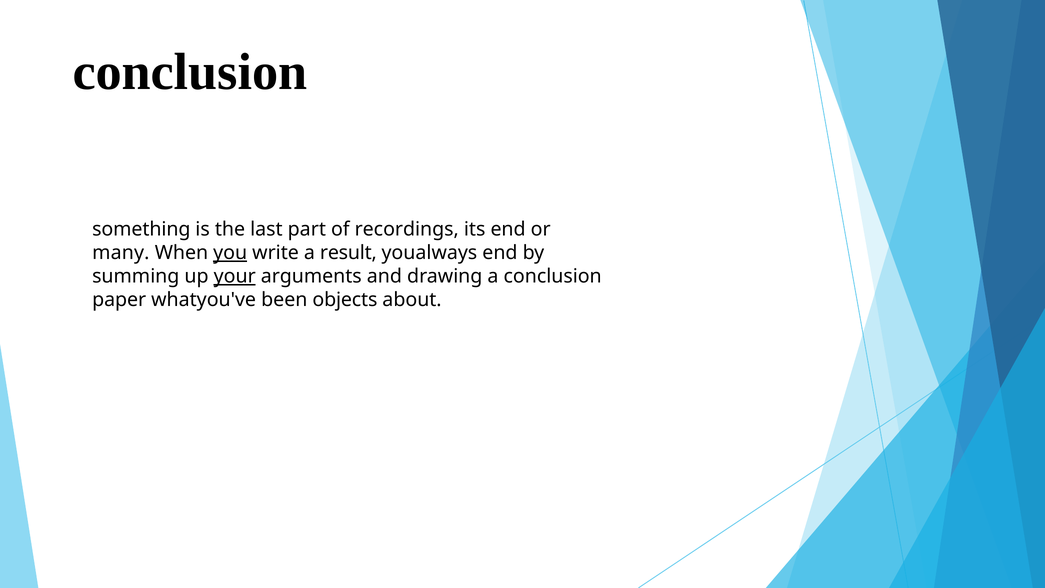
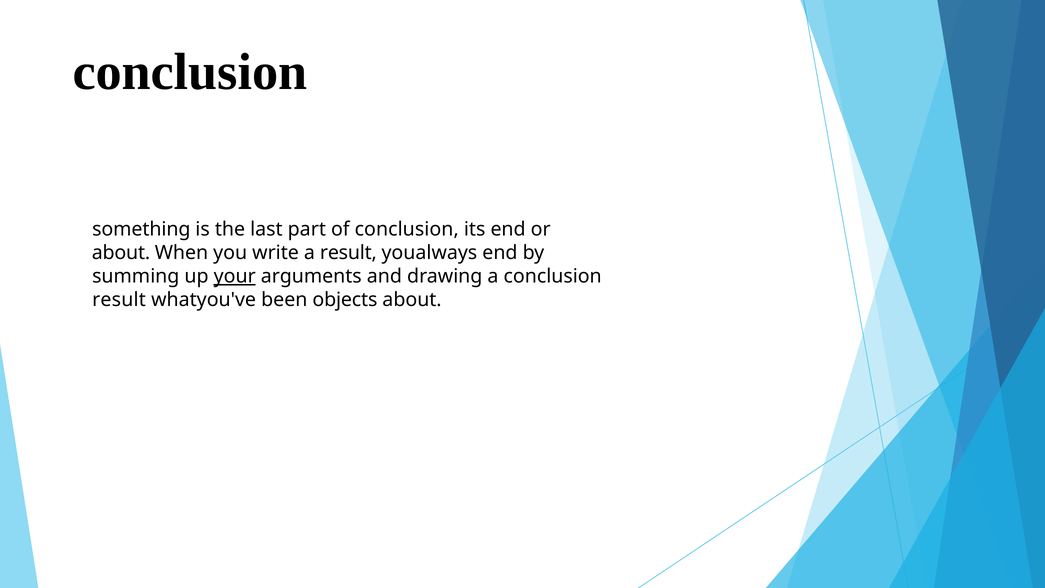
of recordings: recordings -> conclusion (407, 229)
many: many -> about (121, 253)
you underline: present -> none (230, 253)
paper: paper -> result (119, 300)
